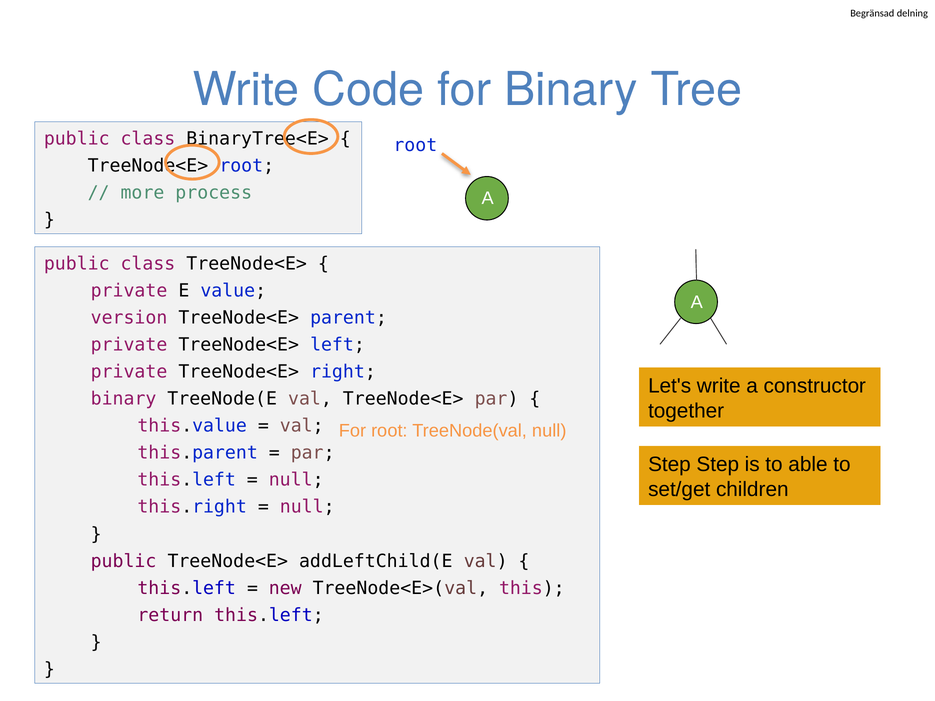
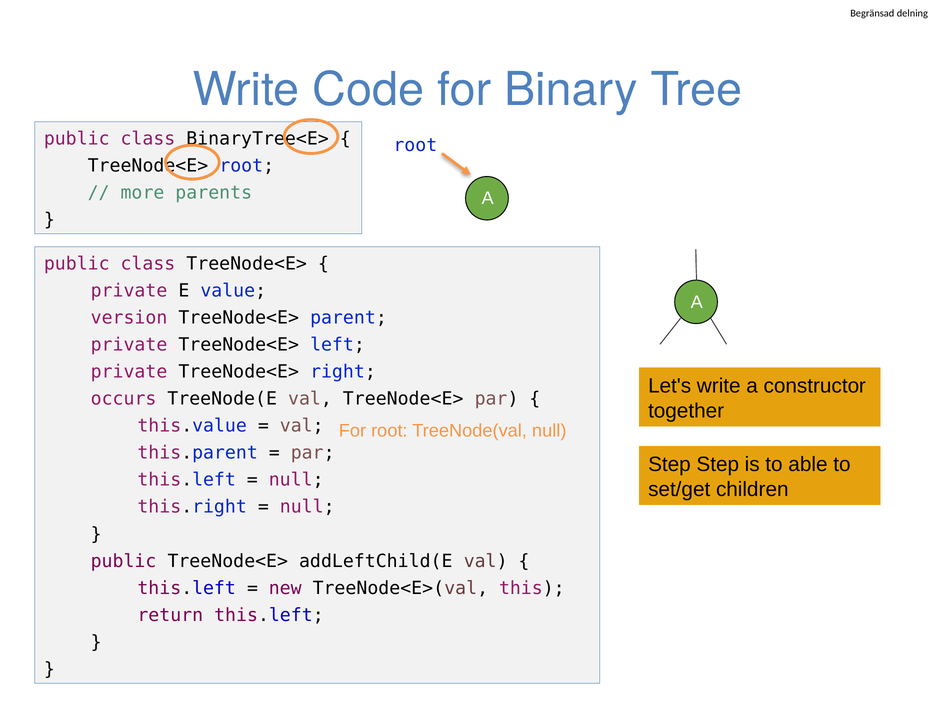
process: process -> parents (214, 193)
binary: binary -> occurs (124, 399)
